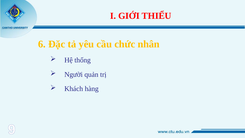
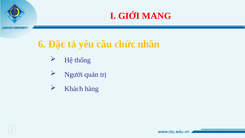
THIỂU: THIỂU -> MANG (157, 16)
